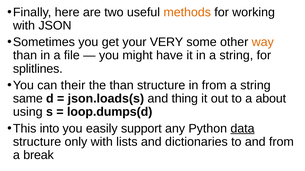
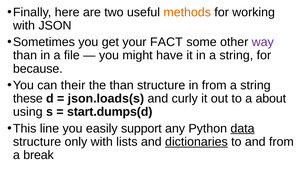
VERY: VERY -> FACT (166, 42)
way colour: orange -> purple (263, 42)
splitlines: splitlines -> because (38, 69)
same: same -> these (28, 99)
thing: thing -> curly (185, 99)
loop.dumps(d: loop.dumps(d -> start.dumps(d (110, 112)
into: into -> line (49, 129)
dictionaries underline: none -> present (196, 142)
